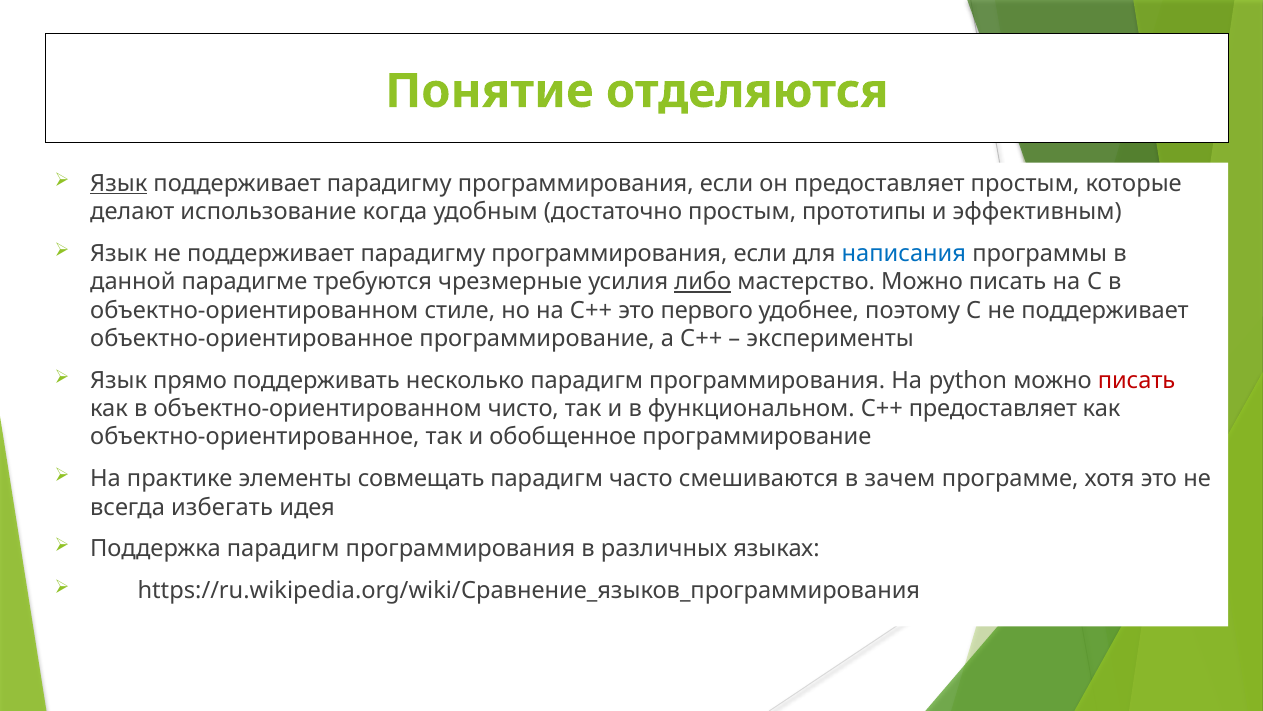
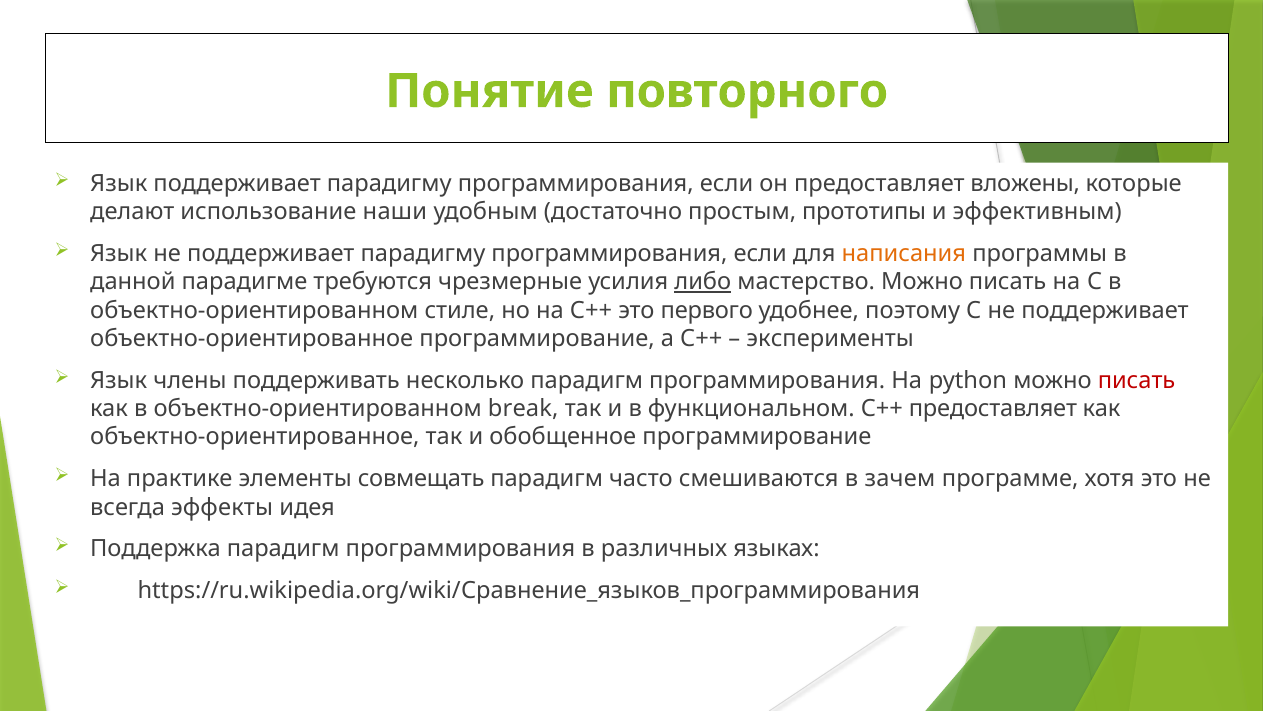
отделяются: отделяются -> повторного (747, 91)
Язык underline: present -> none (119, 183)
предоставляет простым: простым -> вложены (1025, 183)
когда: когда -> наши (395, 212)
написания colour: blue -> orange (904, 253)
прямо: прямо -> члены (190, 380)
чисто: чисто -> break (523, 408)
избегать: избегать -> эффекты (222, 507)
